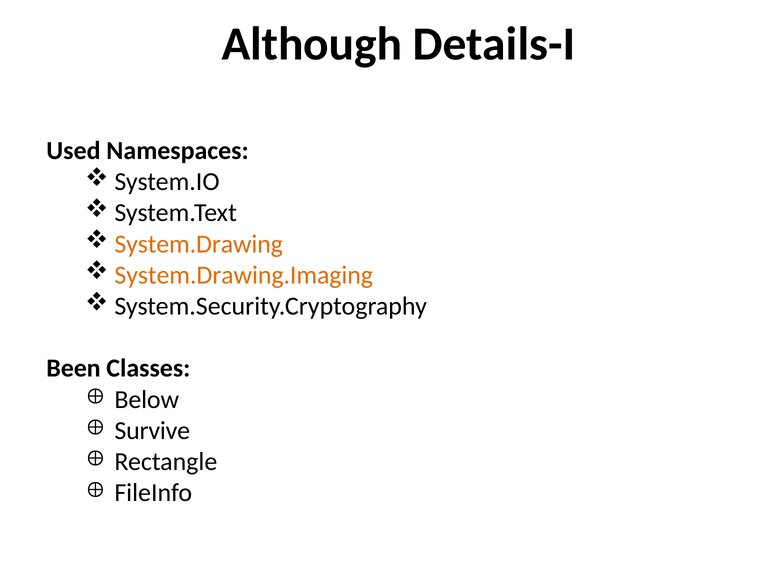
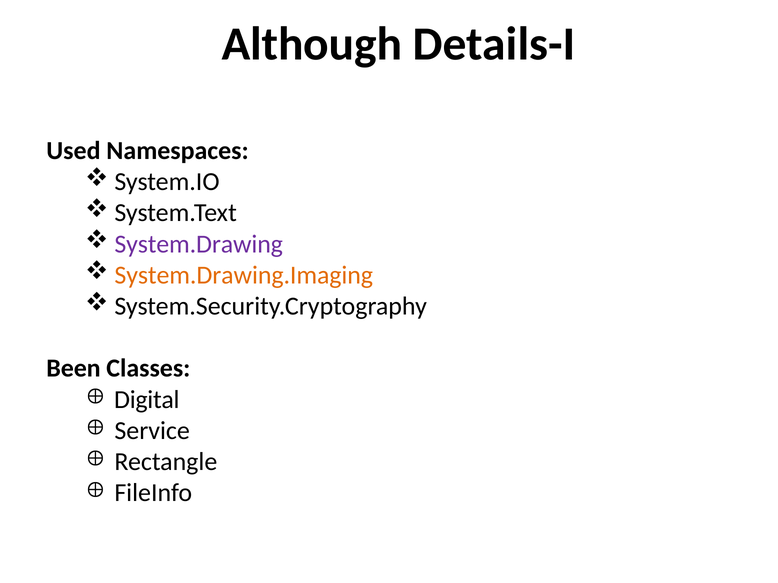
System.Drawing colour: orange -> purple (199, 244)
Below: Below -> Digital (147, 400)
Survive: Survive -> Service (152, 431)
